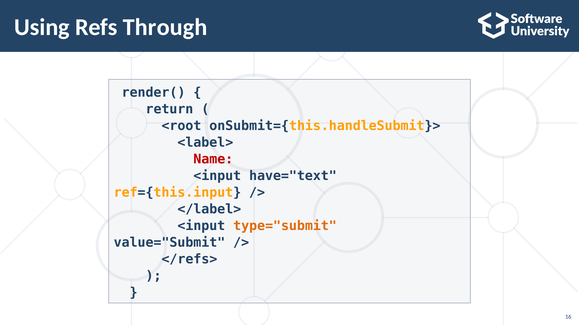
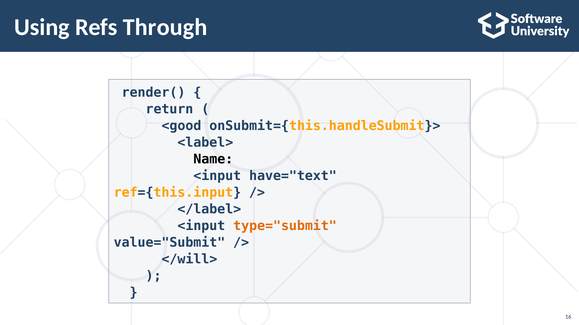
<root: <root -> <good (181, 126)
Name colour: red -> black (213, 160)
</refs>: </refs> -> </will> (189, 260)
